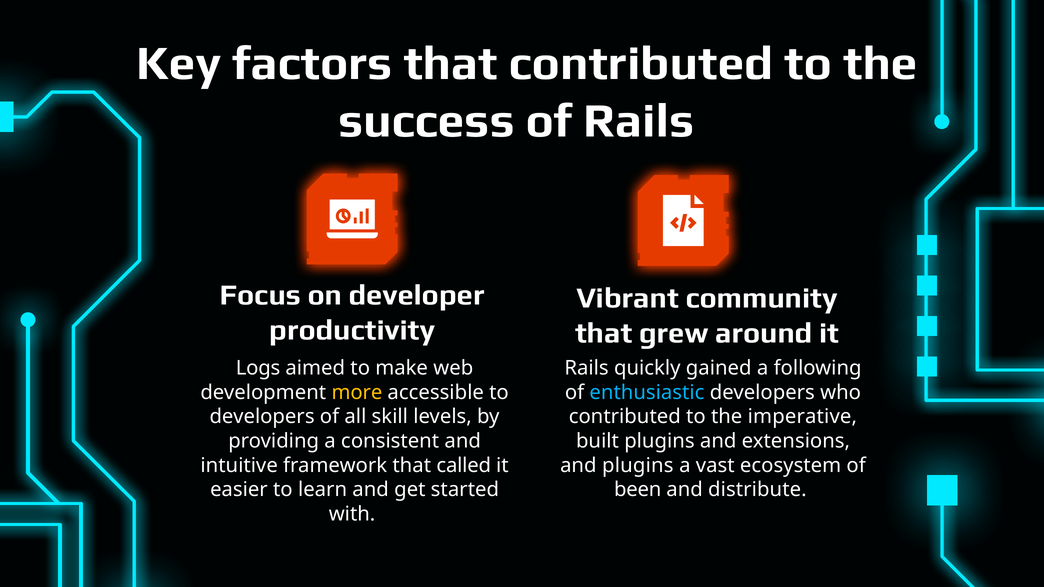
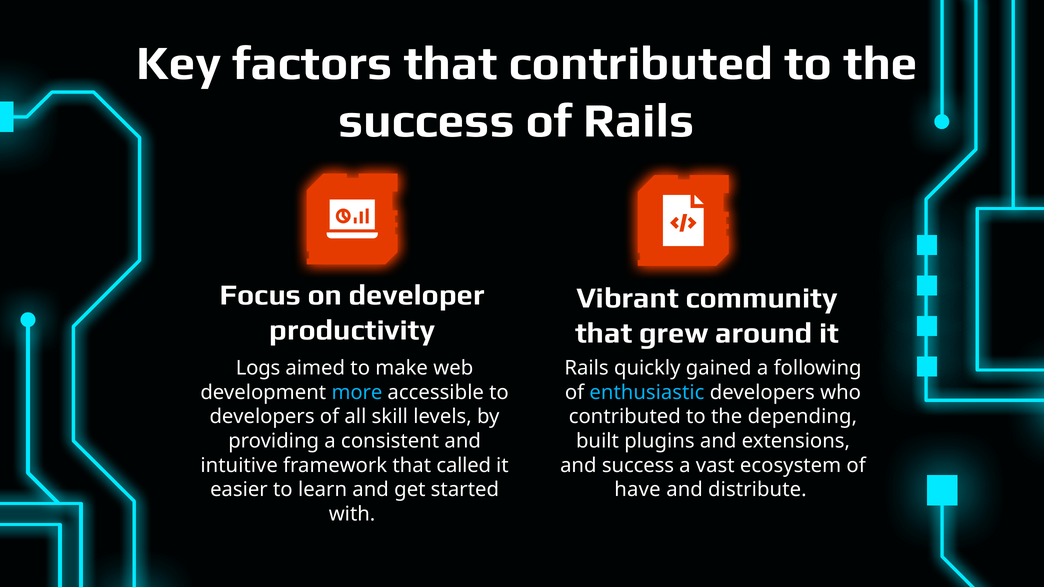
more colour: yellow -> light blue (357, 392)
imperative: imperative -> depending (802, 417)
and plugins: plugins -> success (638, 466)
been: been -> have (638, 490)
